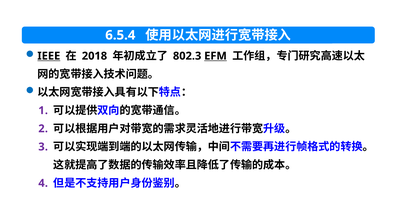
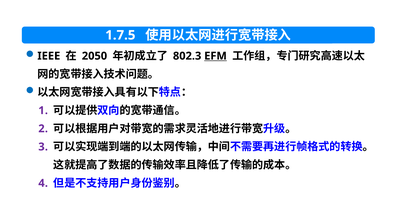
6.5.4: 6.5.4 -> 1.7.5 (120, 35)
IEEE underline: present -> none (49, 56)
2018: 2018 -> 2050 (94, 56)
